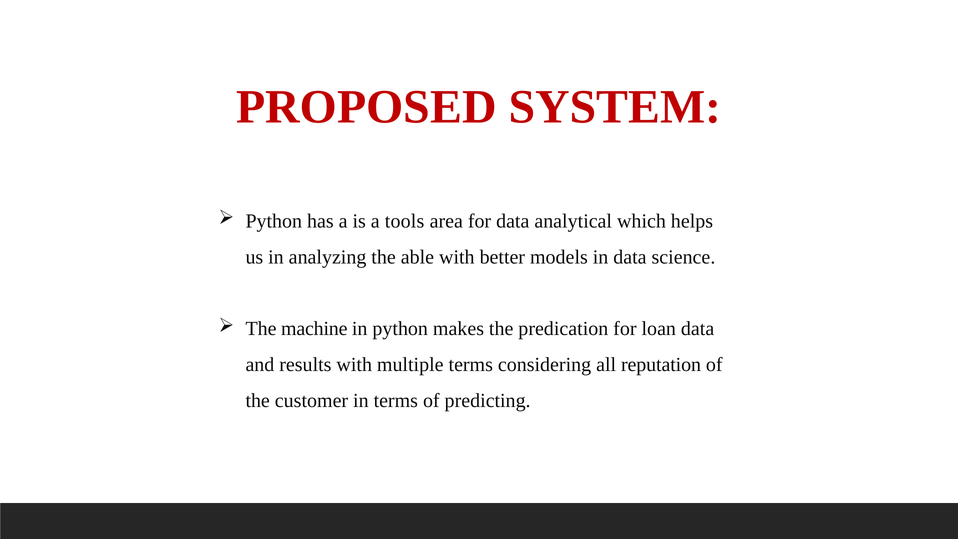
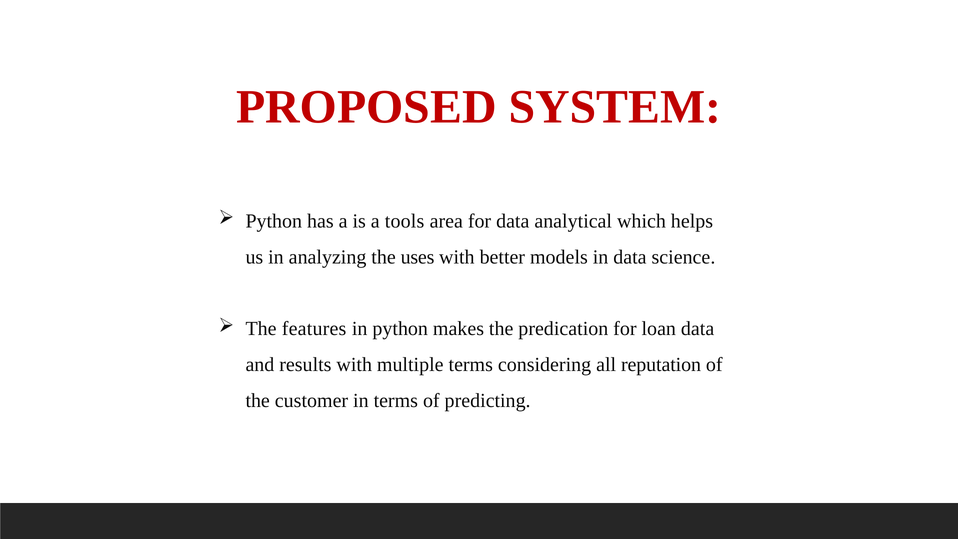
able: able -> uses (418, 257)
machine: machine -> features (314, 329)
